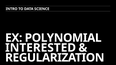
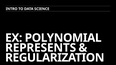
INTERESTED: INTERESTED -> REPRESENTS (41, 48)
